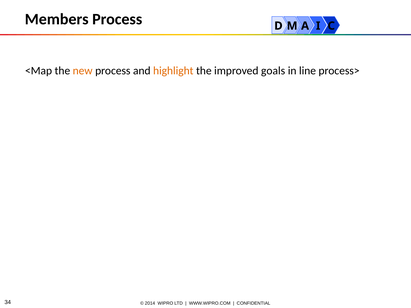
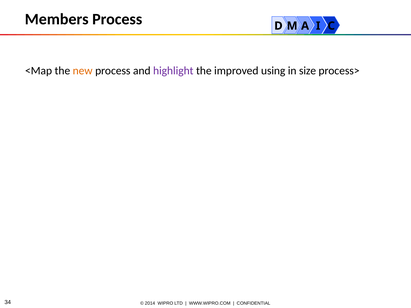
highlight colour: orange -> purple (173, 71)
goals: goals -> using (273, 71)
line: line -> size (308, 71)
